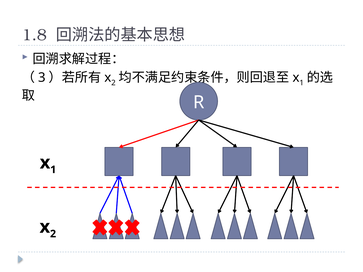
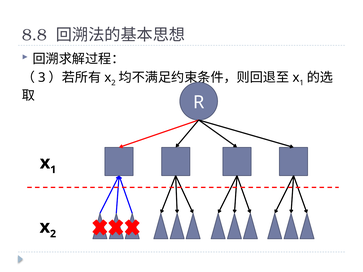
1.8: 1.8 -> 8.8 (34, 35)
